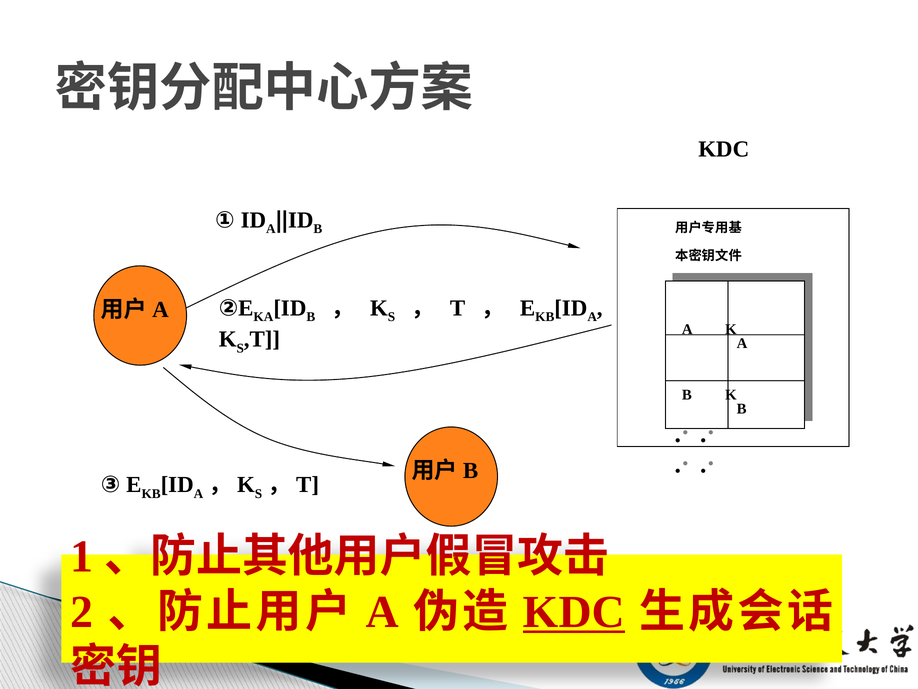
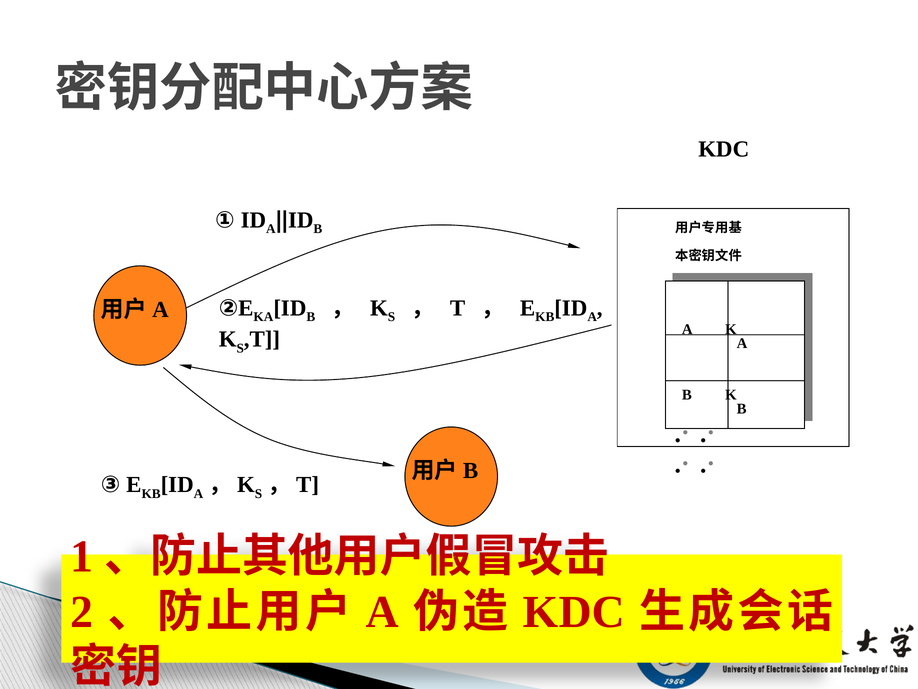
KDC underline: present -> none (574, 611)
